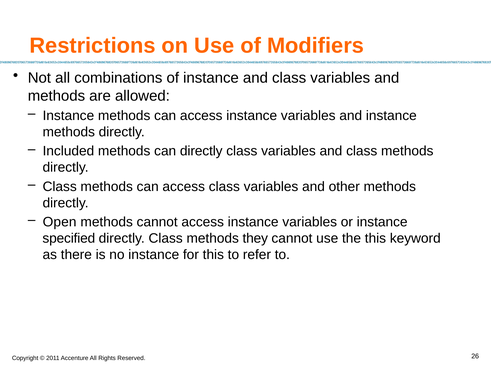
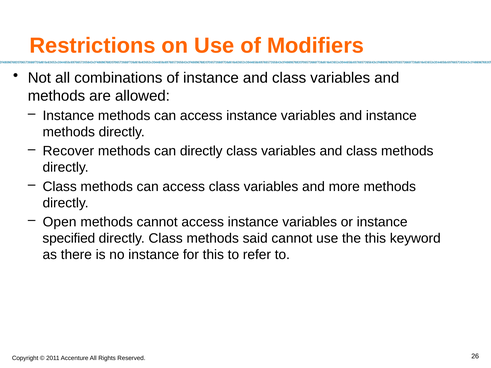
Included: Included -> Recover (68, 151)
other: other -> more (344, 187)
they: they -> said (255, 239)
